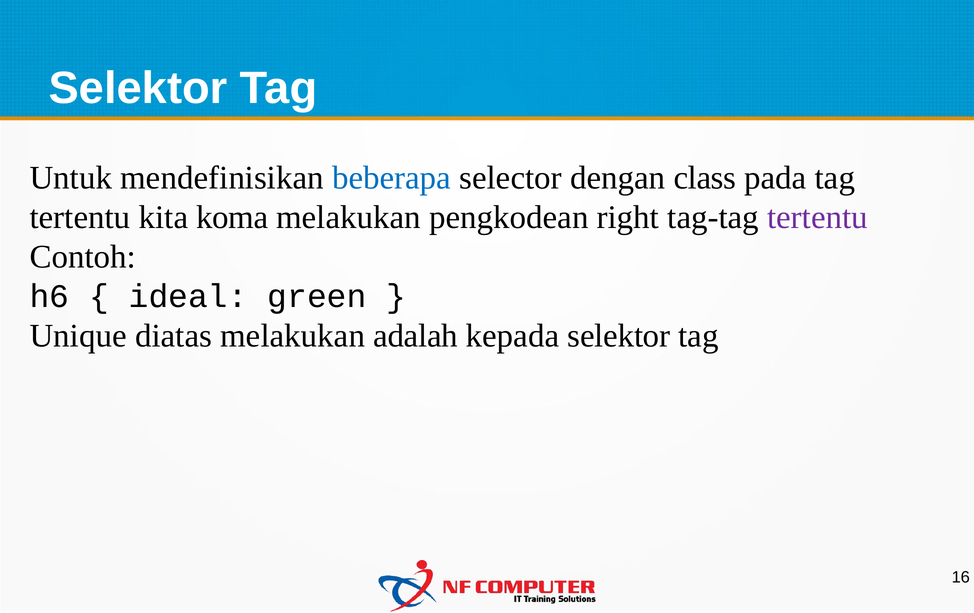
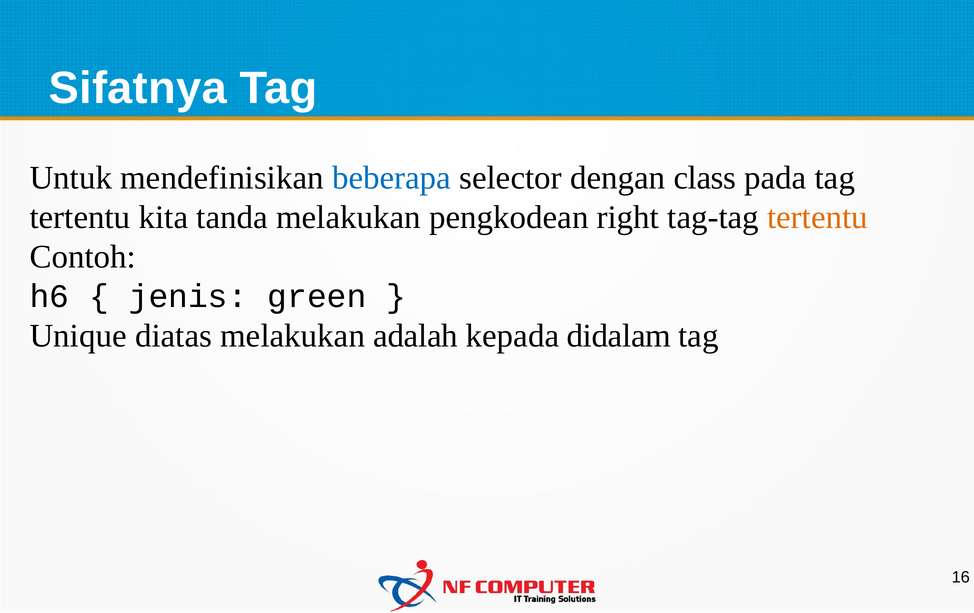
Selektor: Selektor -> Sifatnya (138, 88)
koma: koma -> tanda (232, 218)
tertentu colour: purple -> orange (818, 218)
ideal: ideal -> jenis (188, 297)
kepada selektor: selektor -> didalam (619, 336)
